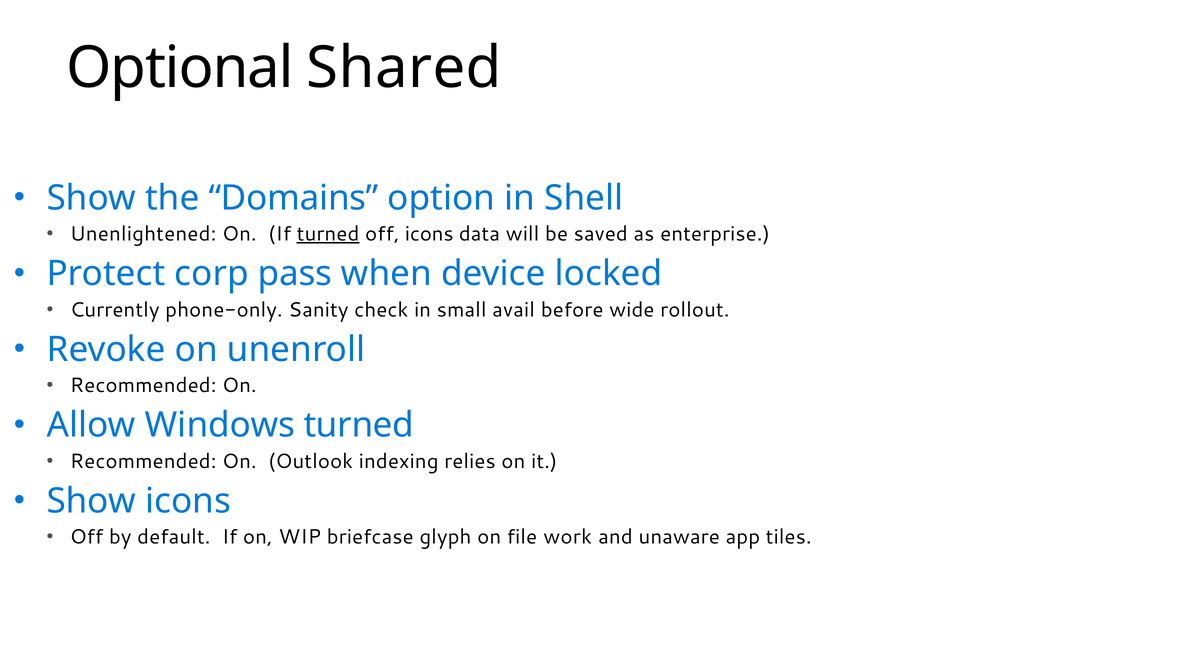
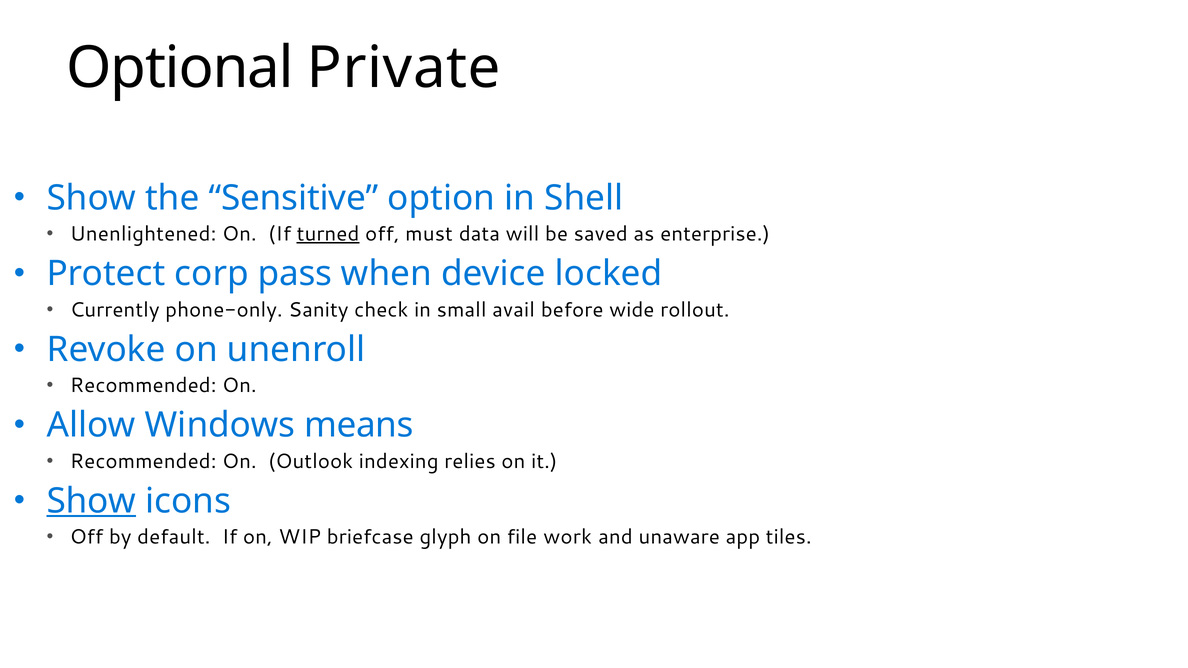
Shared: Shared -> Private (404, 68)
Domains: Domains -> Sensitive (294, 198)
off icons: icons -> must (429, 234)
Windows turned: turned -> means (359, 425)
Show underline: none -> present (91, 501)
